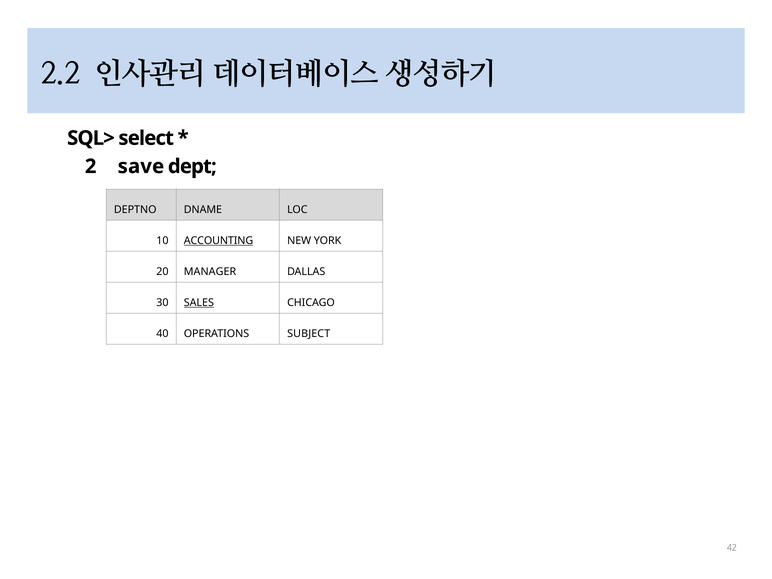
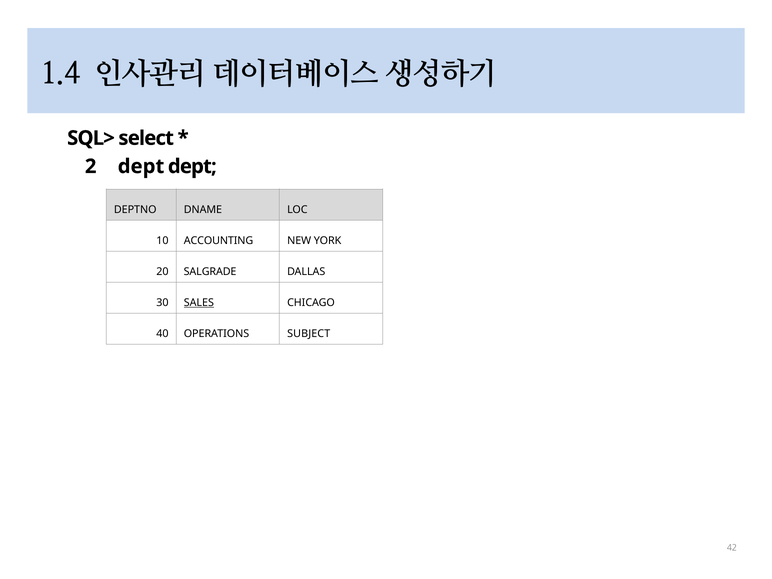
2.2: 2.2 -> 1.4 (61, 74)
2 save: save -> dept (141, 166)
ACCOUNTING underline: present -> none (219, 241)
MANAGER: MANAGER -> SALGRADE (210, 272)
